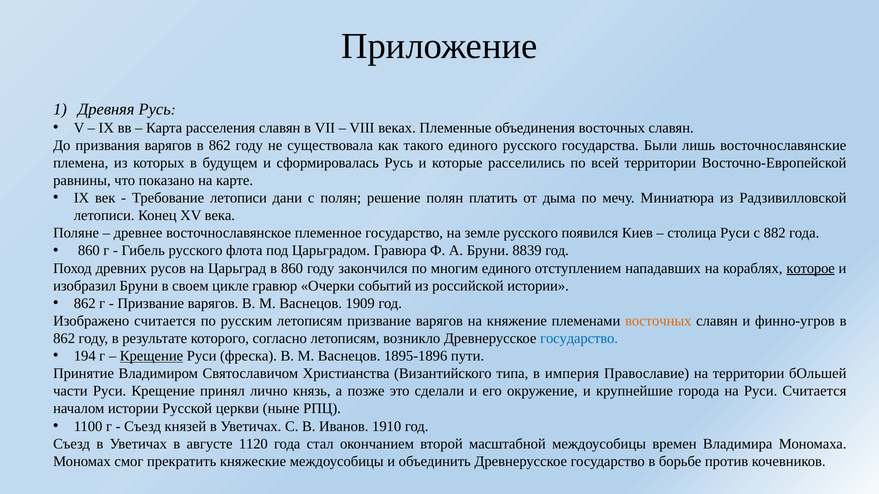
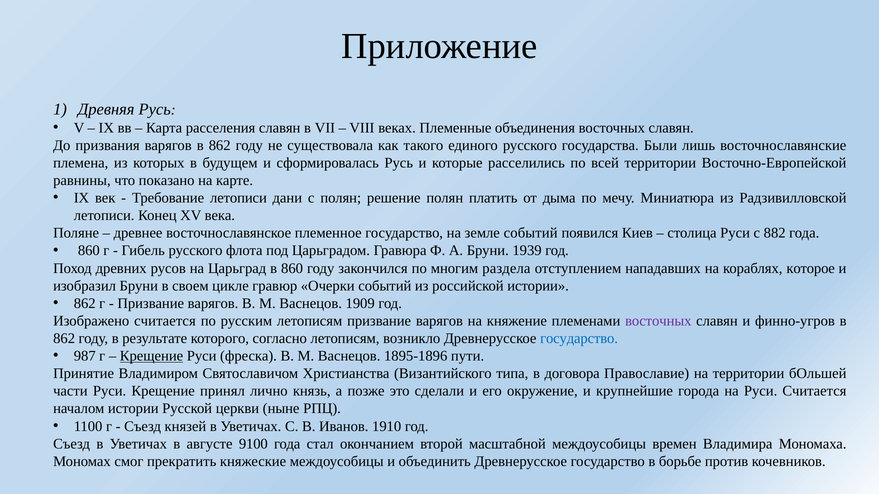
земле русского: русского -> событий (531, 233)
8839: 8839 -> 1939 (527, 251)
многим единого: единого -> раздела (506, 268)
которое underline: present -> none (811, 268)
восточных colour: orange -> purple (658, 321)
194: 194 -> 987 (85, 356)
империя: империя -> договора (572, 374)
1120: 1120 -> 9100 (253, 444)
